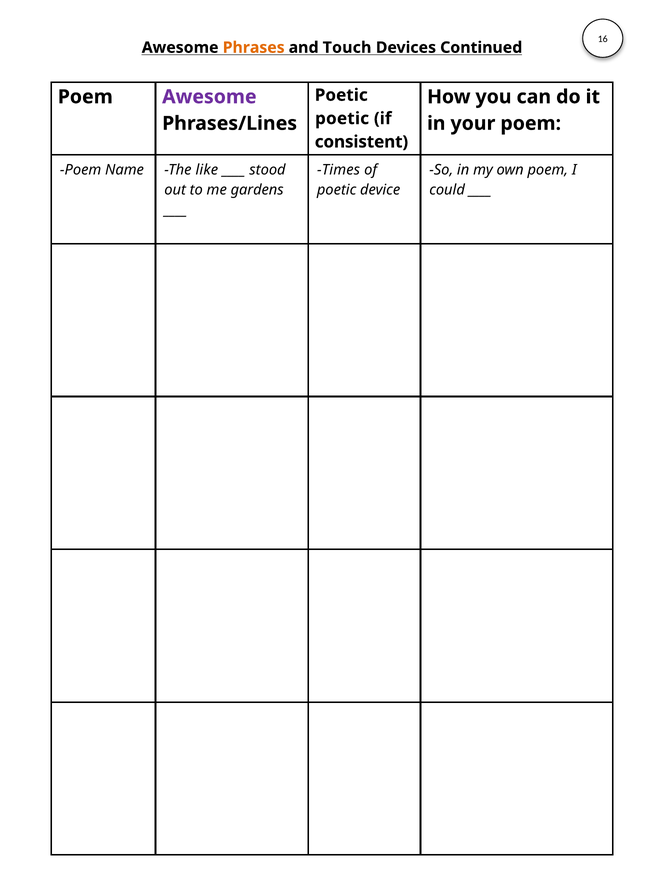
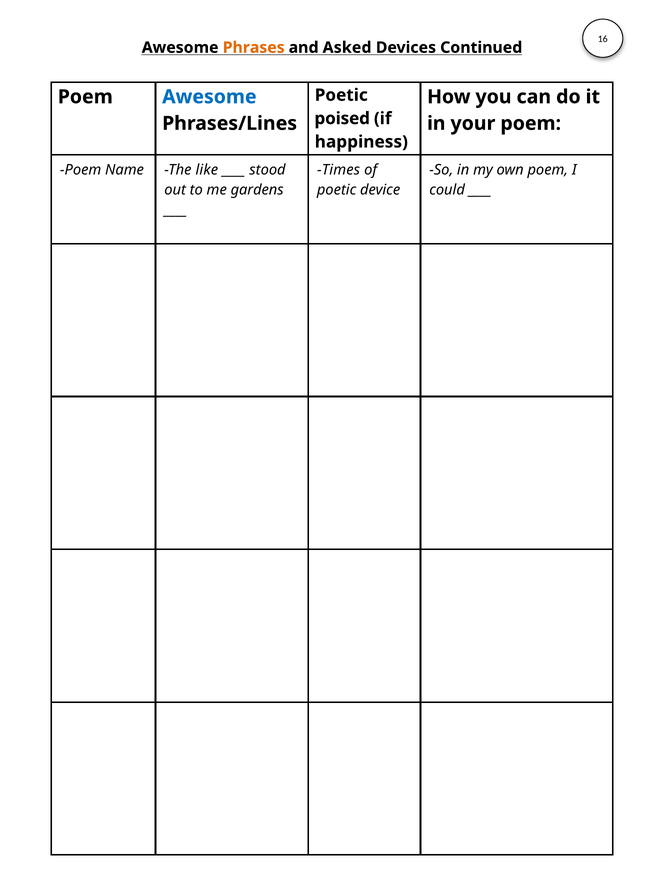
Touch: Touch -> Asked (347, 48)
Awesome colour: purple -> blue (209, 97)
poetic: poetic -> poised (342, 118)
consistent: consistent -> happiness (361, 142)
